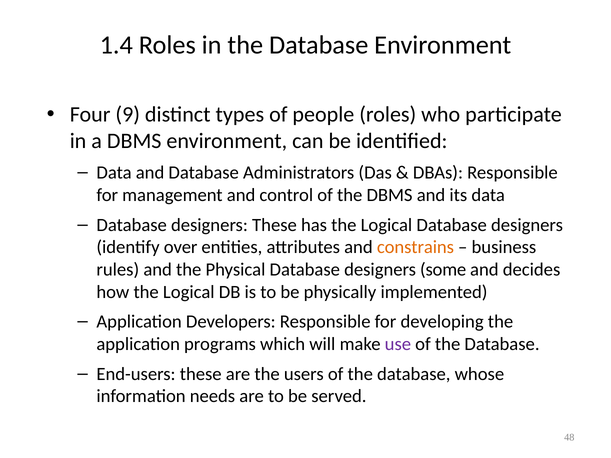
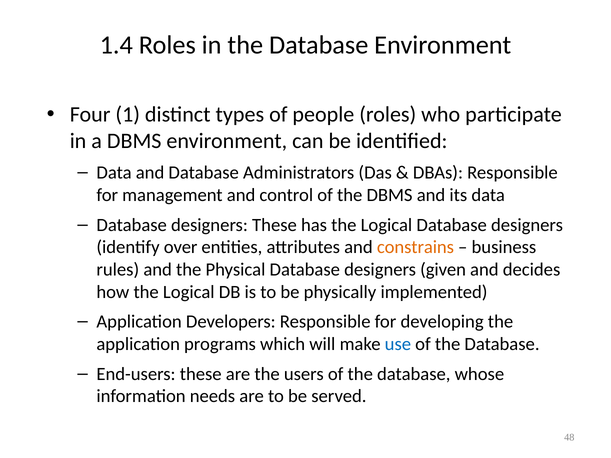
9: 9 -> 1 (128, 115)
some: some -> given (443, 270)
use colour: purple -> blue (398, 344)
